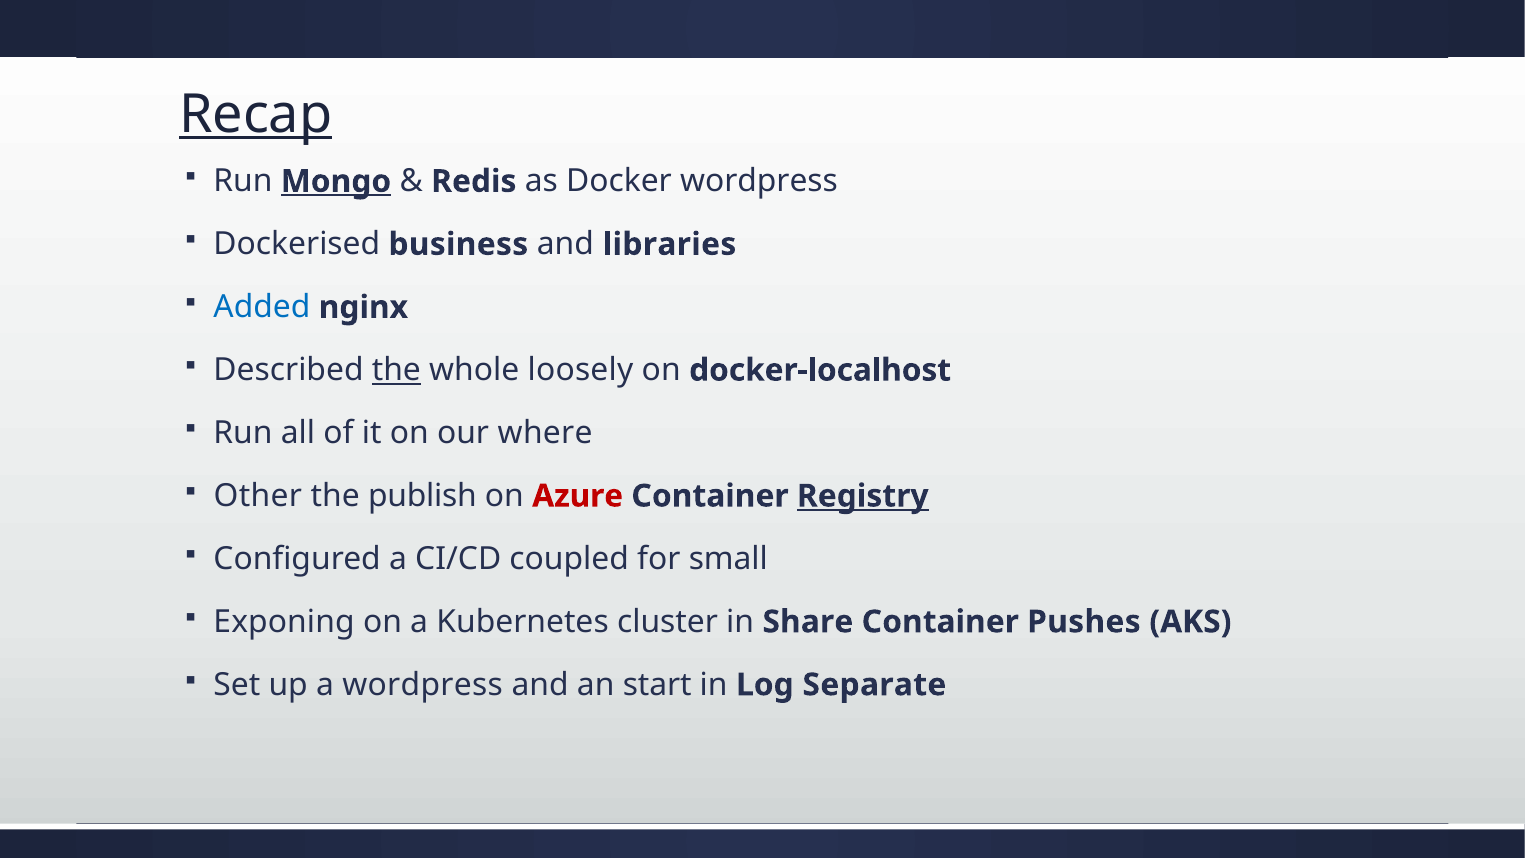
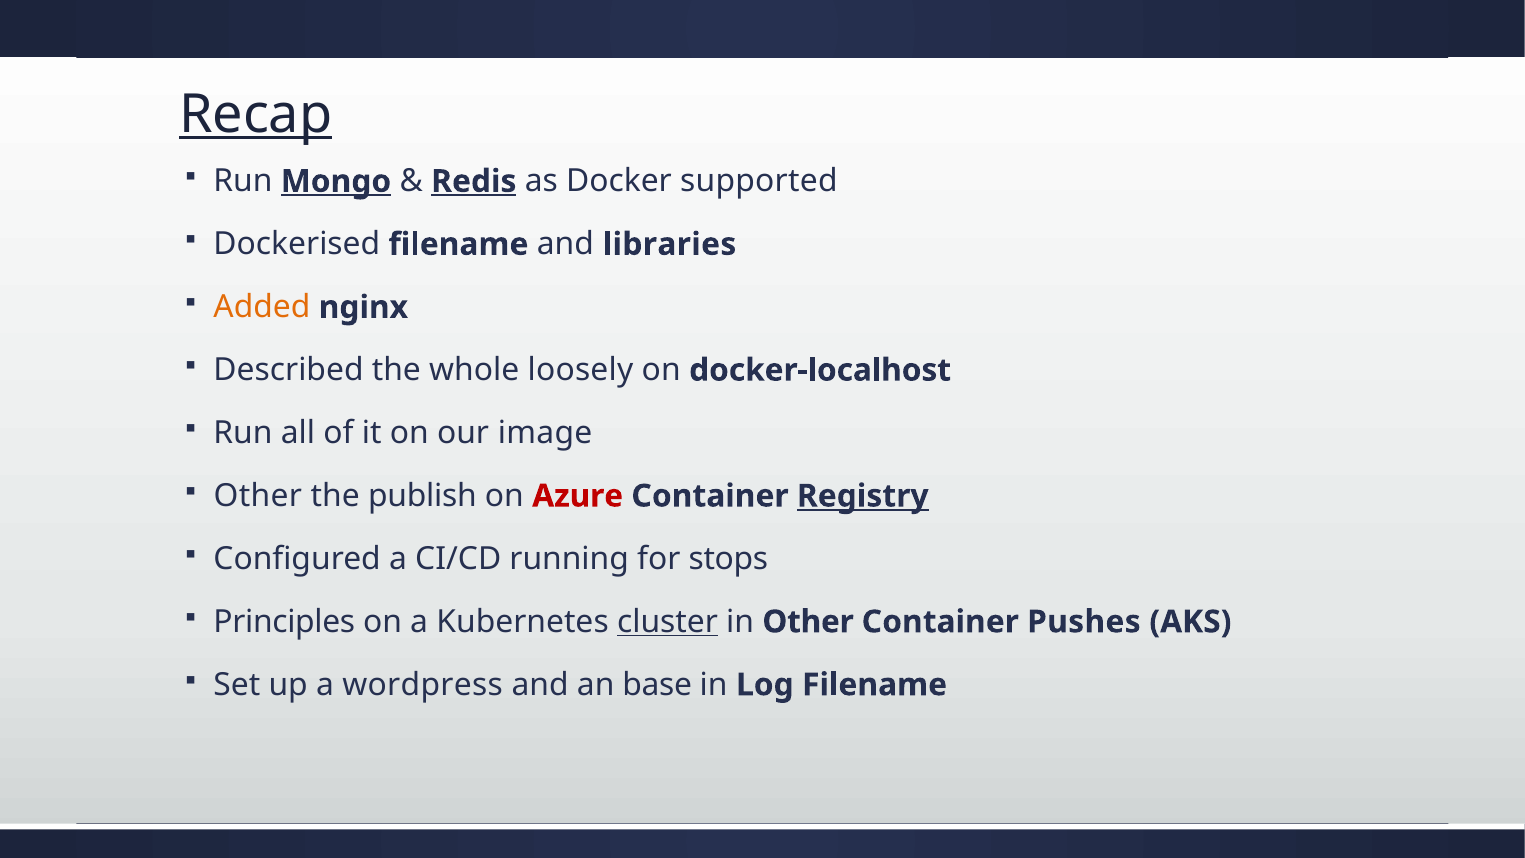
Redis underline: none -> present (474, 181)
Docker wordpress: wordpress -> supported (759, 181)
Dockerised business: business -> filename (458, 244)
Added colour: blue -> orange (262, 307)
the underline: present -> none (396, 370)
where: where -> image (545, 433)
coupled: coupled -> running (569, 559)
small: small -> stops (728, 559)
Exponing: Exponing -> Principles (284, 622)
cluster underline: none -> present (668, 622)
in Share: Share -> Other (808, 622)
start: start -> base (657, 685)
Log Separate: Separate -> Filename (875, 685)
